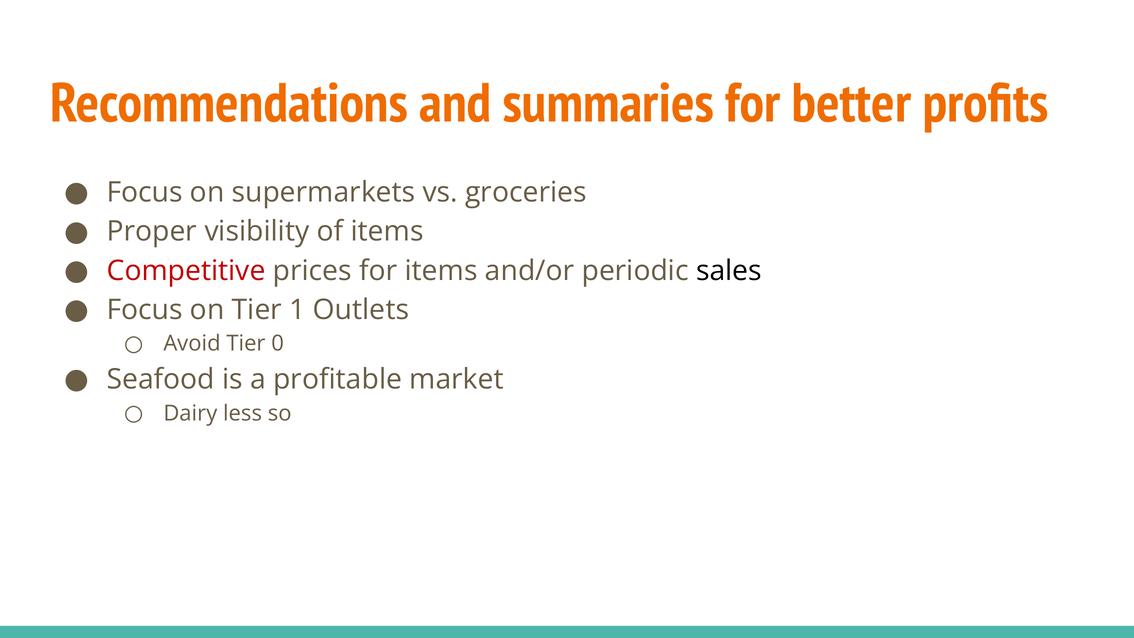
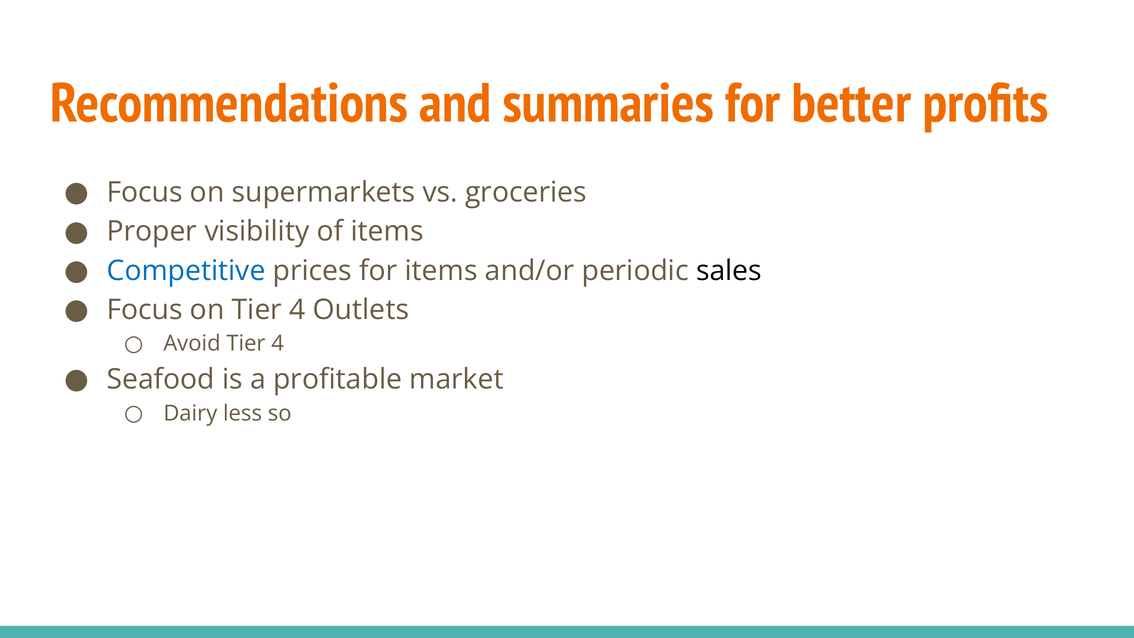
Competitive colour: red -> blue (186, 271)
on Tier 1: 1 -> 4 (298, 310)
Avoid Tier 0: 0 -> 4 (278, 344)
